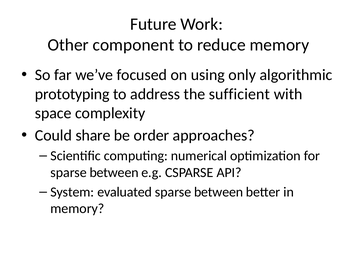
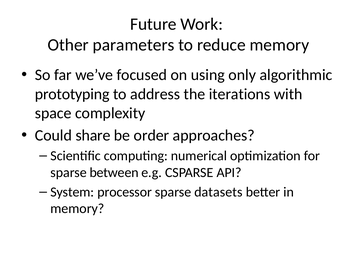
component: component -> parameters (134, 45)
sufficient: sufficient -> iterations (240, 94)
evaluated: evaluated -> processor (125, 192)
between: between -> datasets (218, 192)
